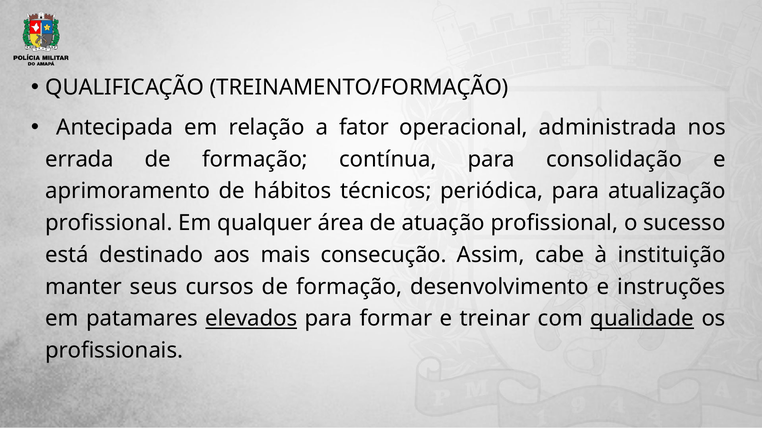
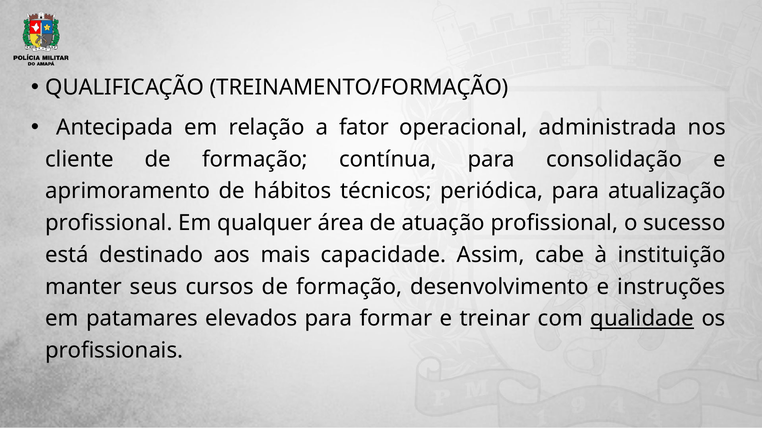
errada: errada -> cliente (79, 160)
consecução: consecução -> capacidade (383, 255)
elevados underline: present -> none (251, 319)
